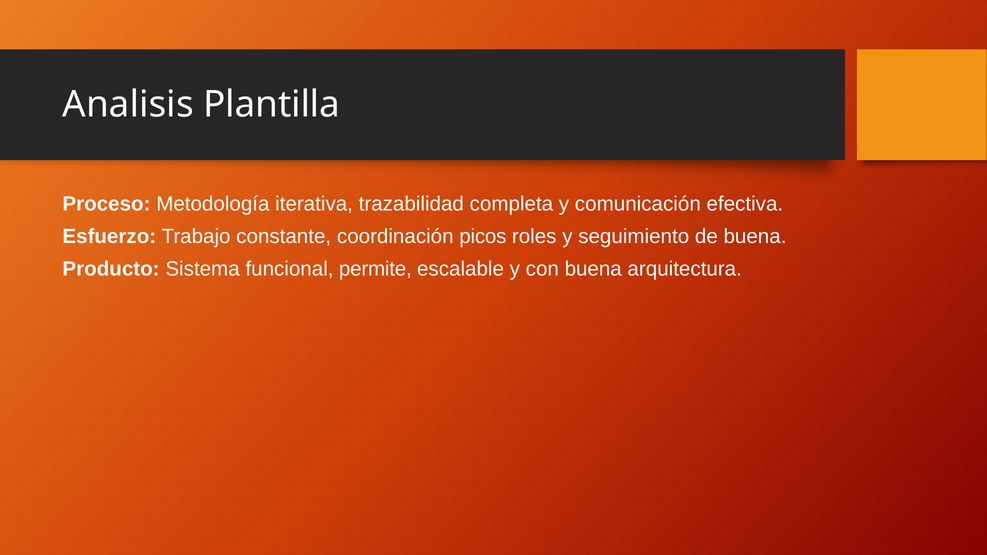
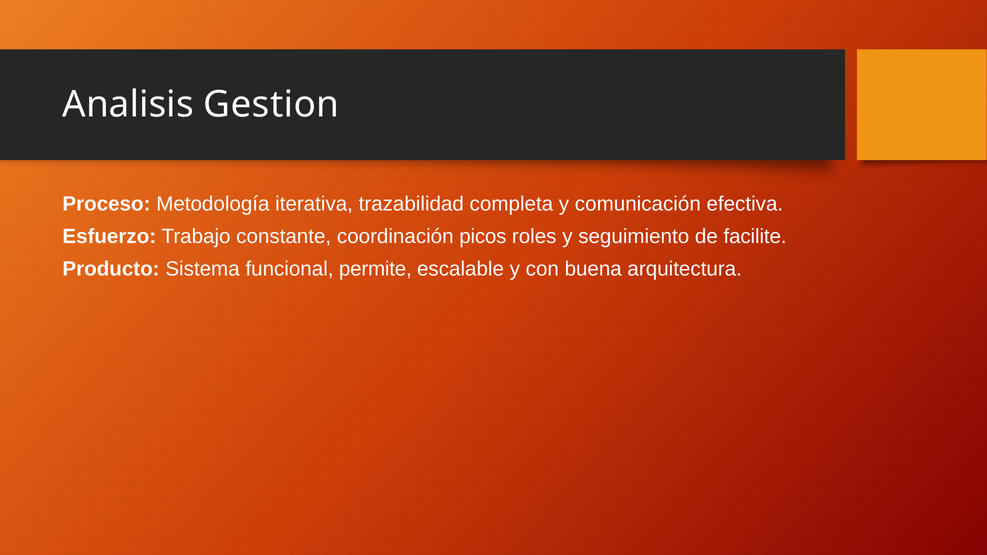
Plantilla: Plantilla -> Gestion (271, 104)
de buena: buena -> facilite (755, 236)
